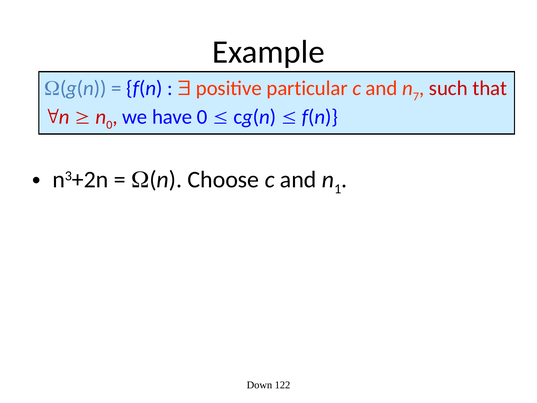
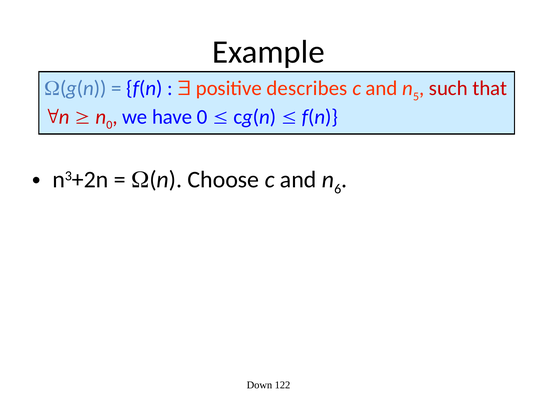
particular: particular -> describes (307, 88)
7: 7 -> 5 (416, 96)
1: 1 -> 6 (338, 189)
